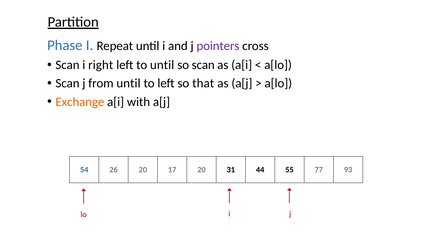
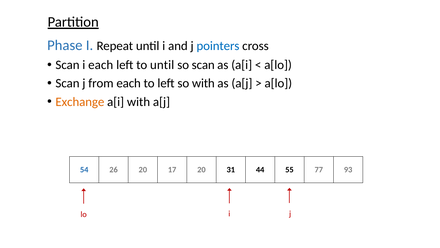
pointers colour: purple -> blue (218, 46)
i right: right -> each (101, 65)
from until: until -> each (129, 83)
so that: that -> with (203, 83)
